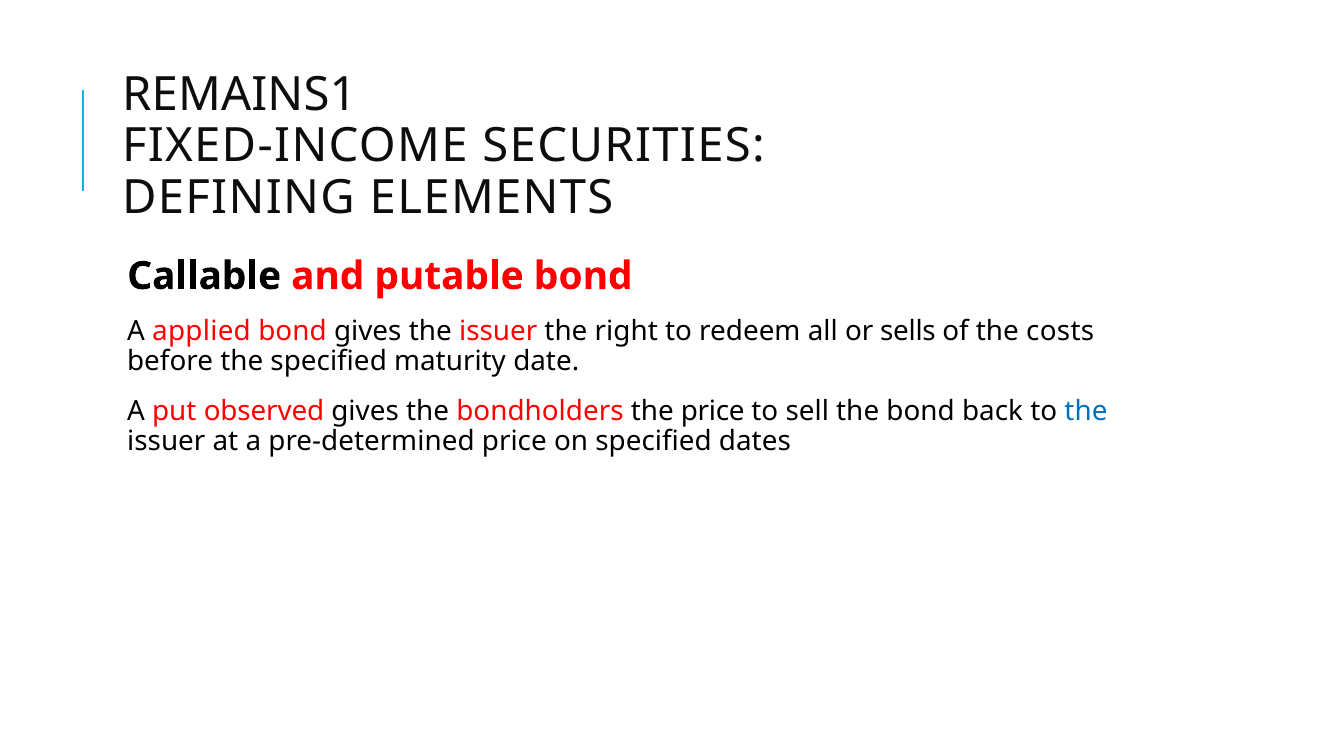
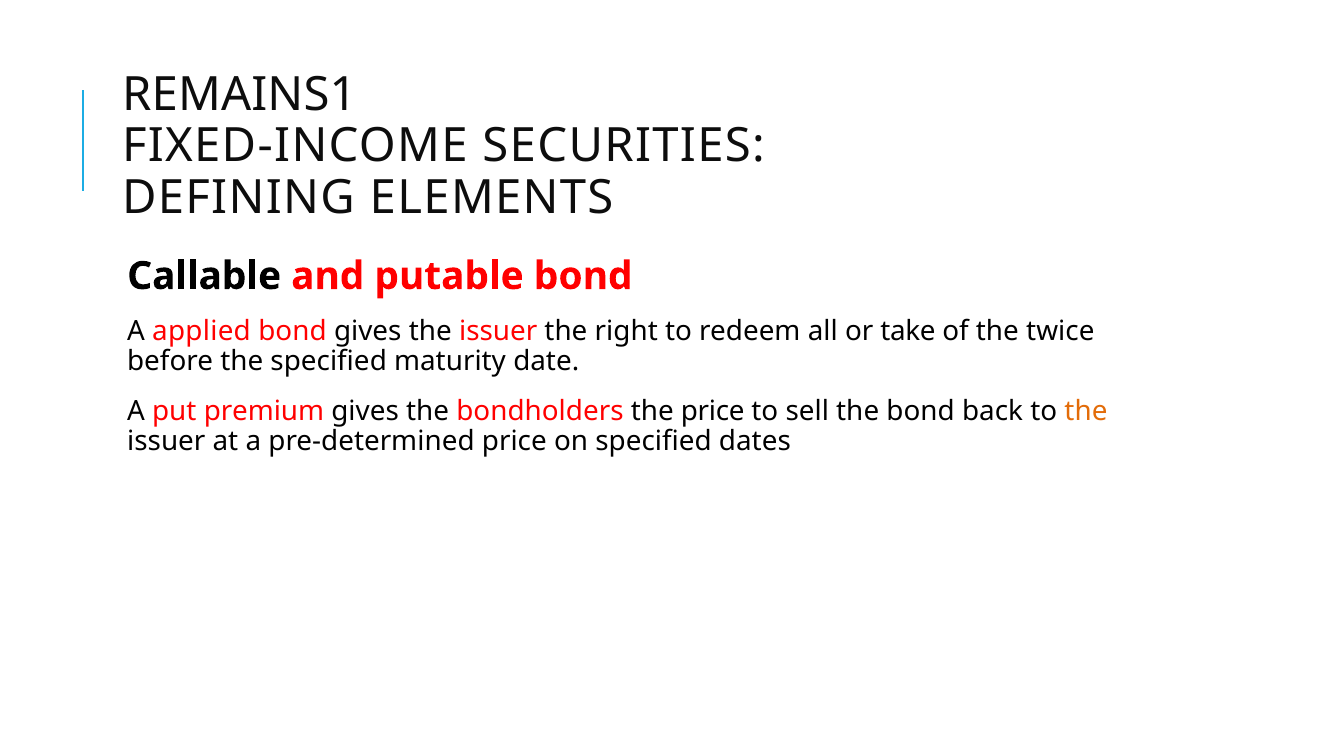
sells: sells -> take (908, 332)
costs: costs -> twice (1060, 332)
observed: observed -> premium (264, 411)
the colour: blue -> orange (1086, 411)
